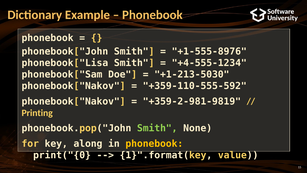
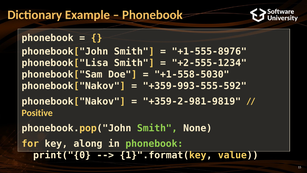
+4-555-1234: +4-555-1234 -> +2-555-1234 (209, 63)
+1-213-5030: +1-213-5030 -> +1-558-5030 (192, 74)
+359-110-555-592: +359-110-555-592 -> +359-993-555-592 (195, 86)
Printing: Printing -> Positive (37, 113)
phonebook colour: yellow -> light green (154, 143)
